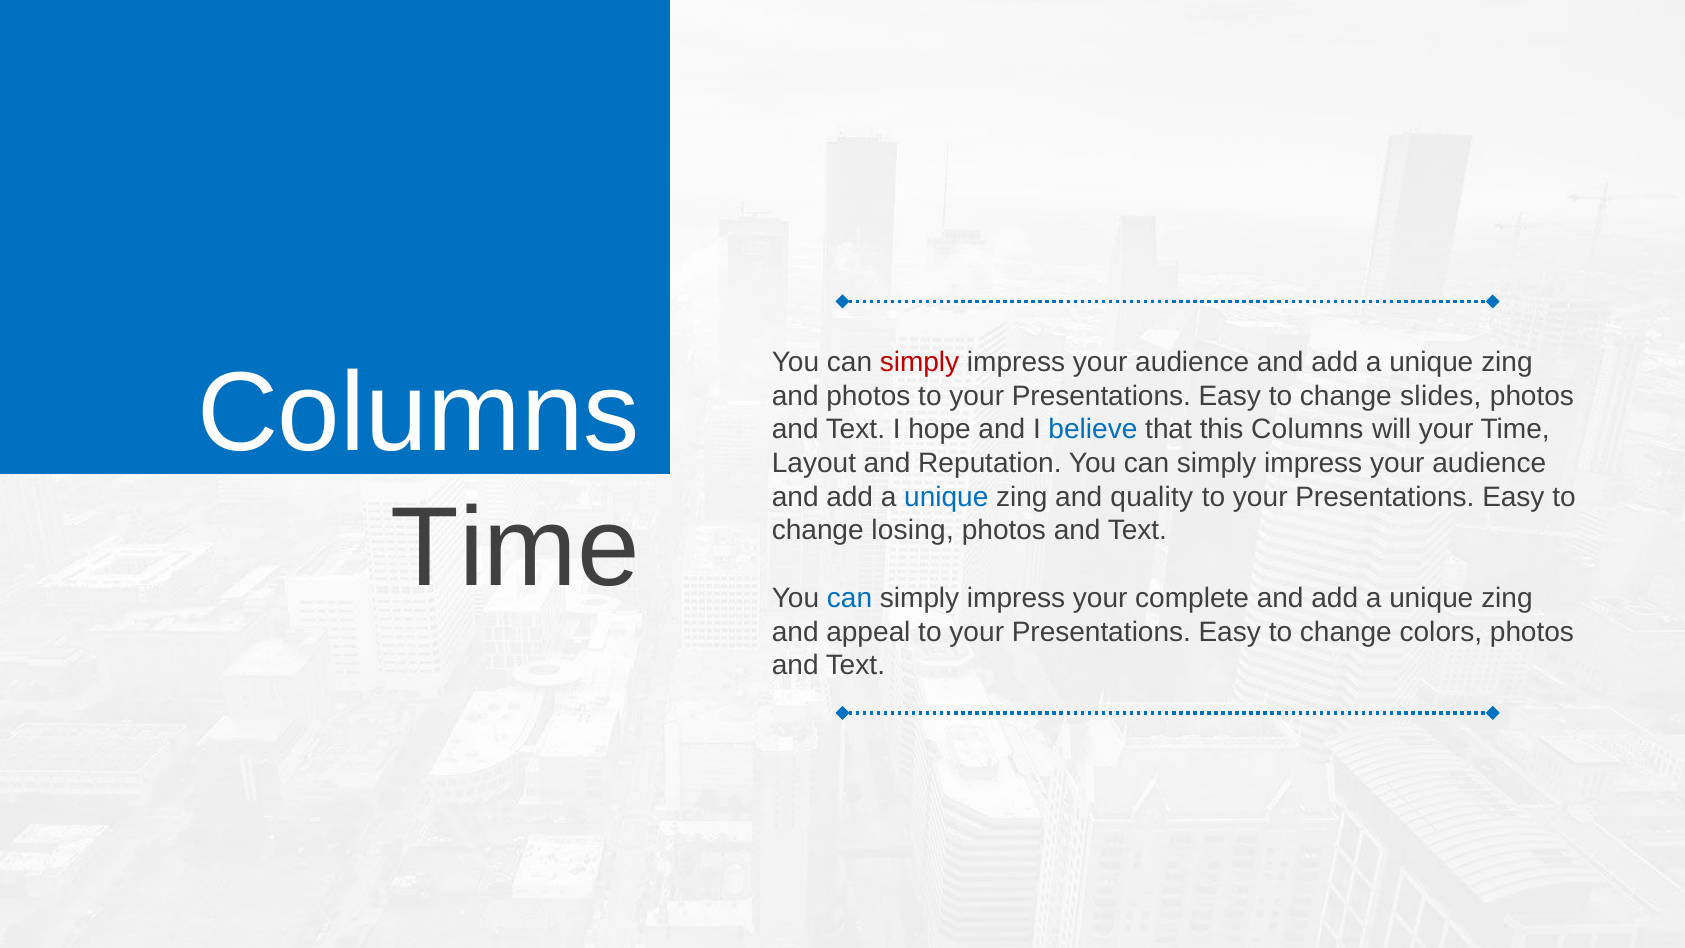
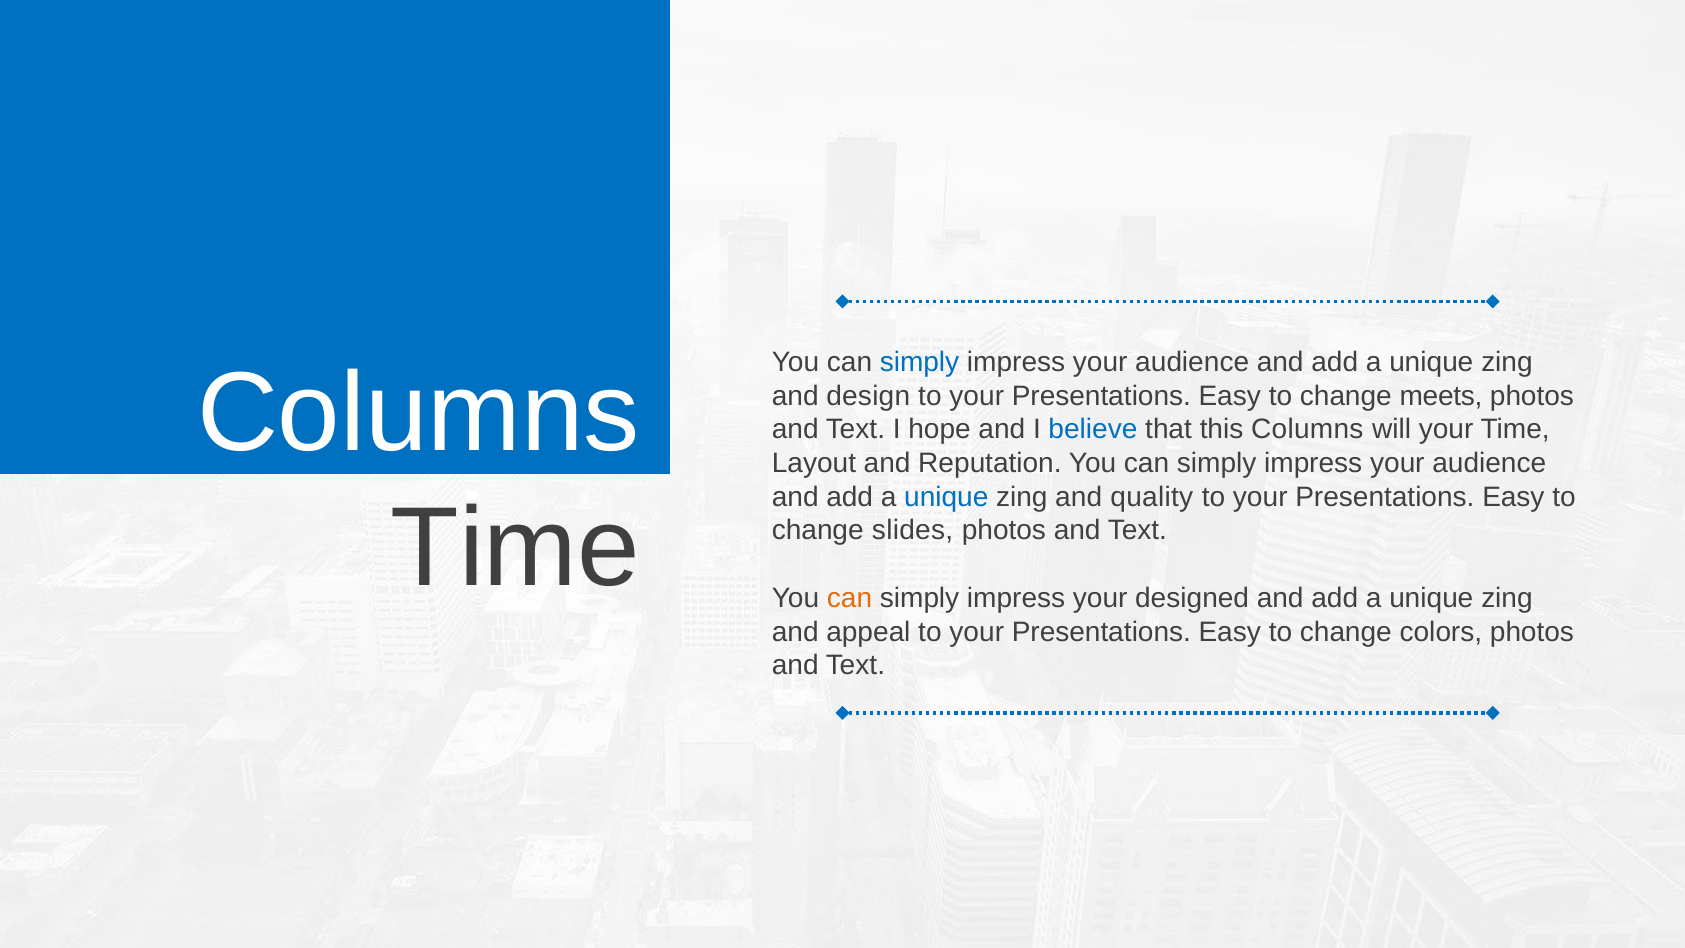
simply colour: red -> blue (920, 362)
and photos: photos -> design (868, 396)
slides: slides -> meets (1441, 396)
losing: losing -> slides (913, 531)
can colour: blue -> orange (849, 598)
complete: complete -> designed (1192, 598)
